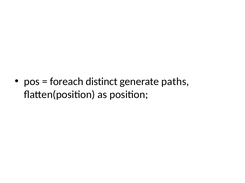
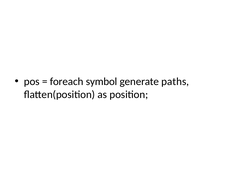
distinct: distinct -> symbol (102, 82)
